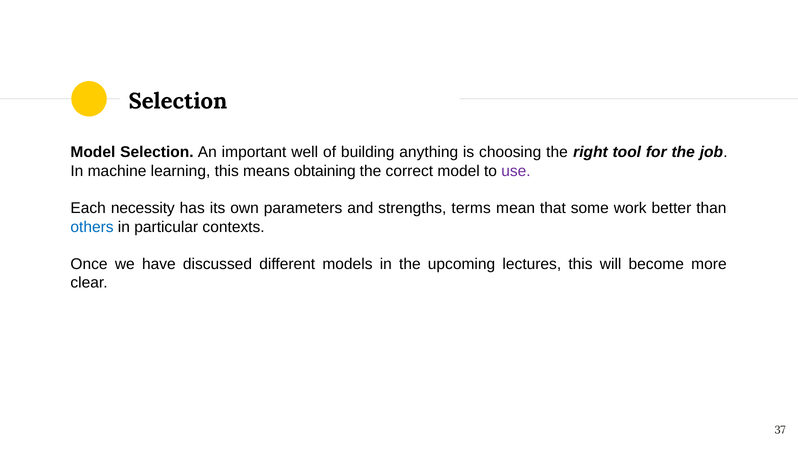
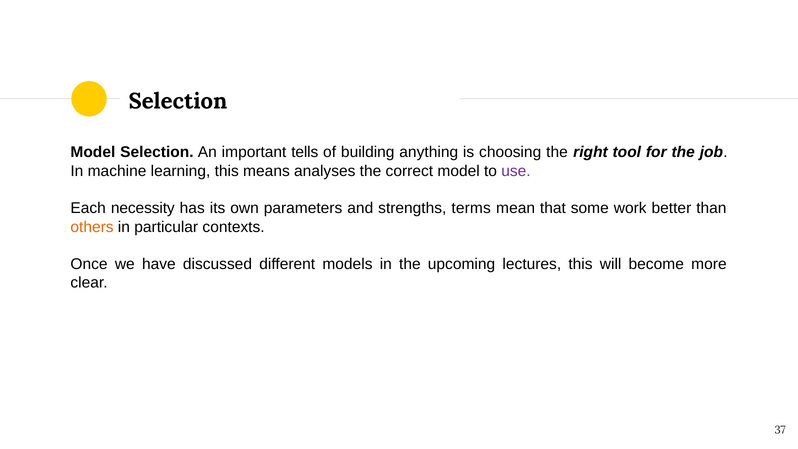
well: well -> tells (305, 152)
obtaining: obtaining -> analyses (325, 171)
others colour: blue -> orange (92, 227)
